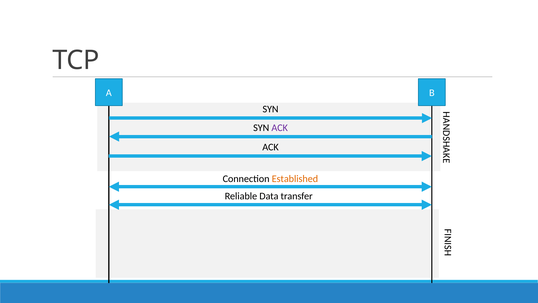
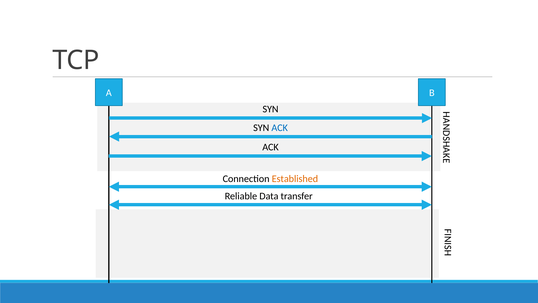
ACK colour: purple -> blue (280, 128)
